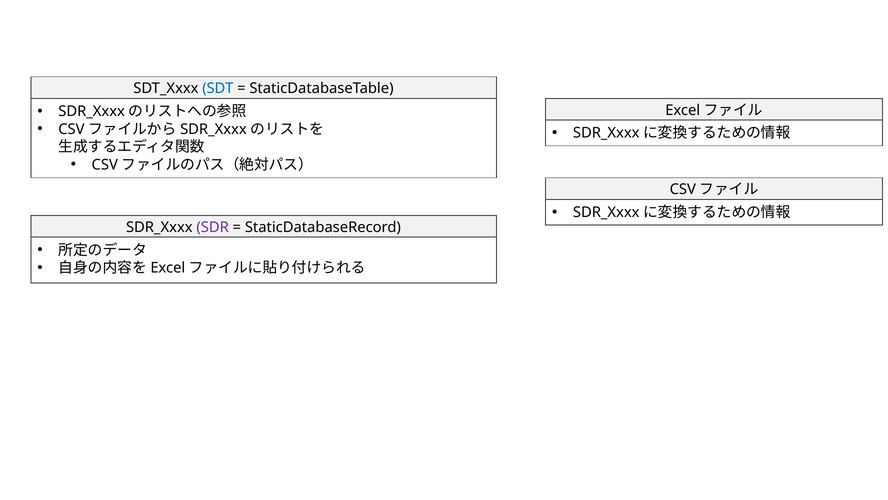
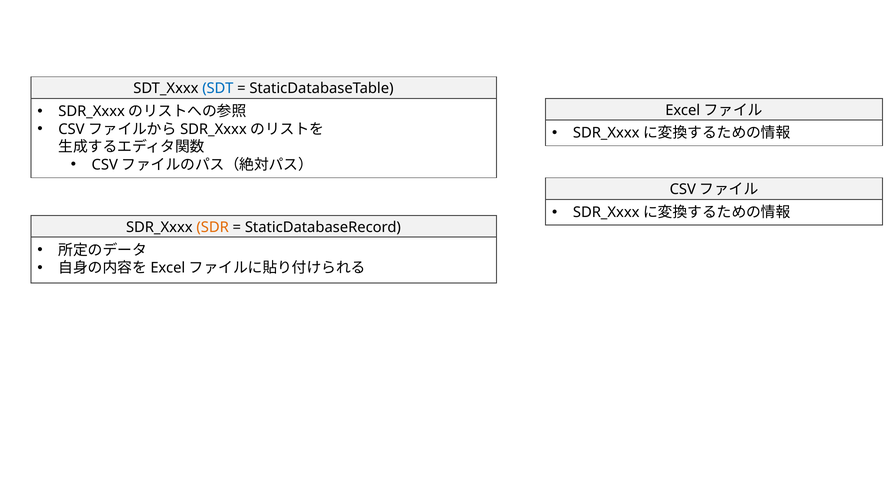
SDR colour: purple -> orange (213, 227)
